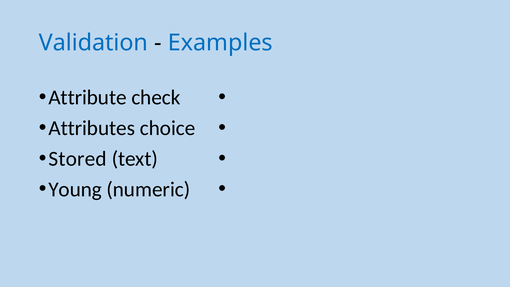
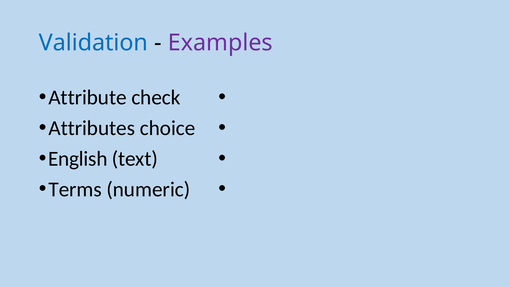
Examples colour: blue -> purple (220, 43)
Stored: Stored -> English (78, 159)
Young: Young -> Terms (75, 189)
